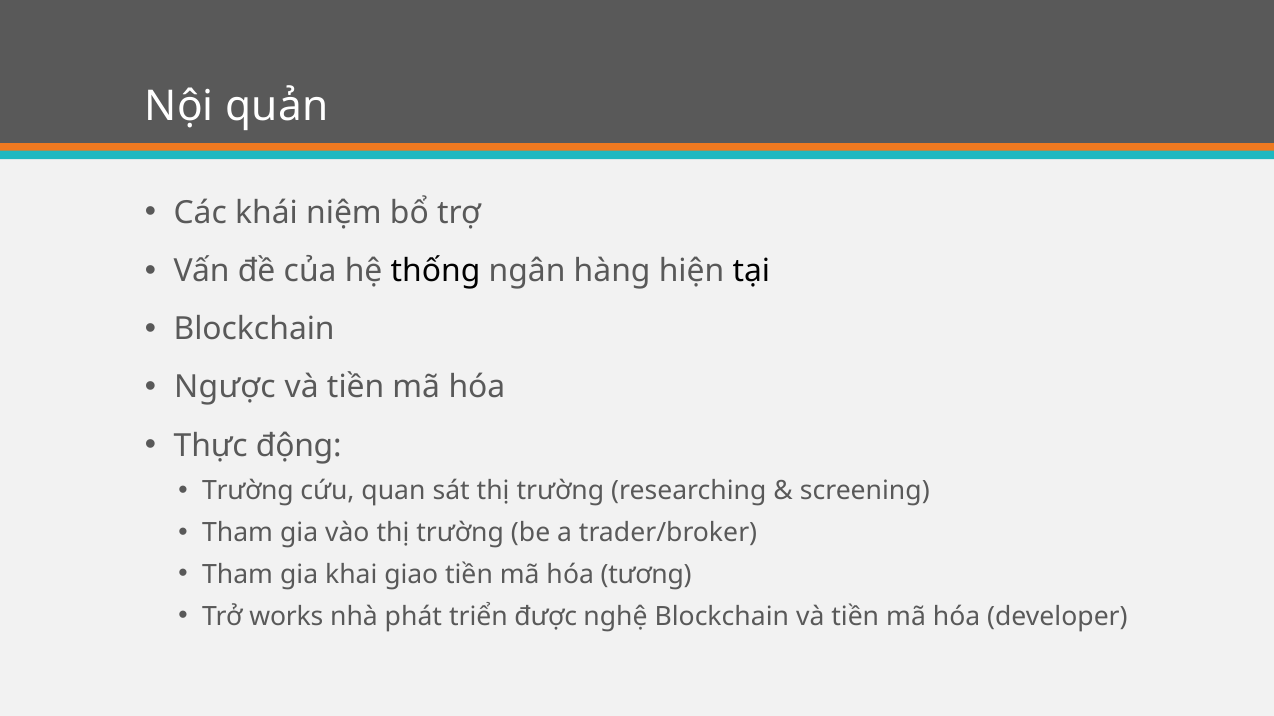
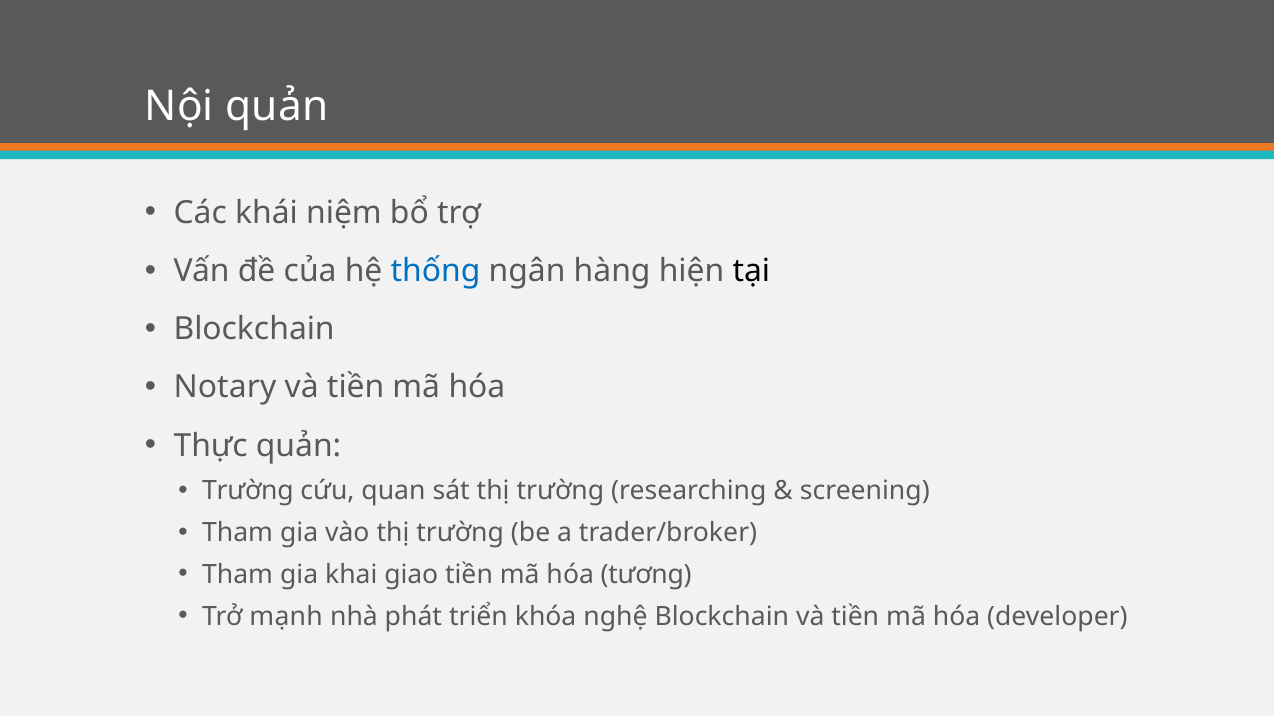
thống colour: black -> blue (436, 271)
Ngược: Ngược -> Notary (225, 388)
Thực động: động -> quản (299, 446)
works: works -> mạnh (286, 617)
được: được -> khóa (546, 617)
